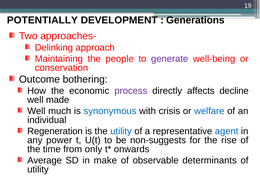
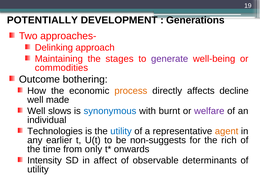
people: people -> stages (120, 59)
conservation: conservation -> commodities (61, 68)
process colour: purple -> orange (131, 91)
much: much -> slows (60, 111)
crisis: crisis -> burnt (169, 111)
welfare colour: blue -> purple (209, 111)
Regeneration: Regeneration -> Technologies (55, 131)
agent colour: blue -> orange (227, 131)
power: power -> earlier (59, 140)
rise: rise -> rich (229, 140)
Average: Average -> Intensity (45, 160)
make: make -> affect (105, 160)
